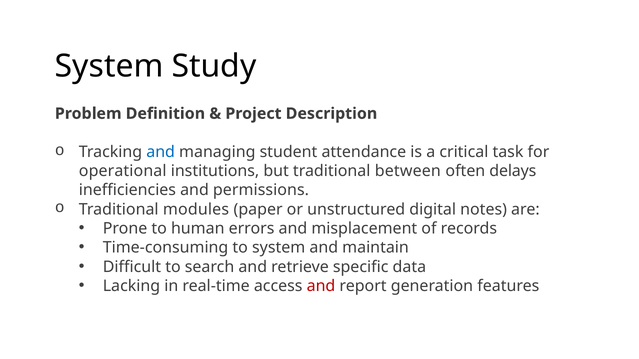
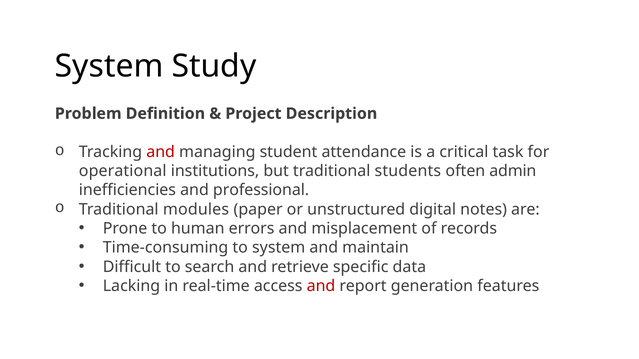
and colour: blue -> red (161, 152)
between: between -> students (408, 171)
delays: delays -> admin (513, 171)
permissions: permissions -> professional (261, 190)
